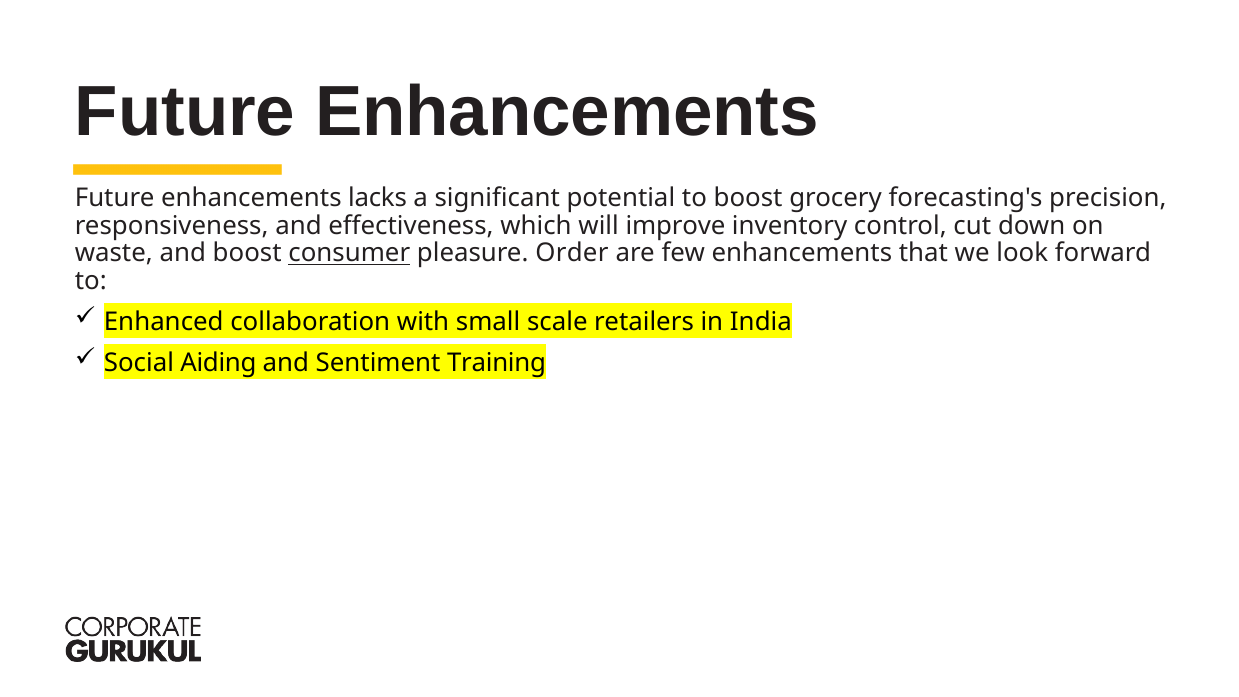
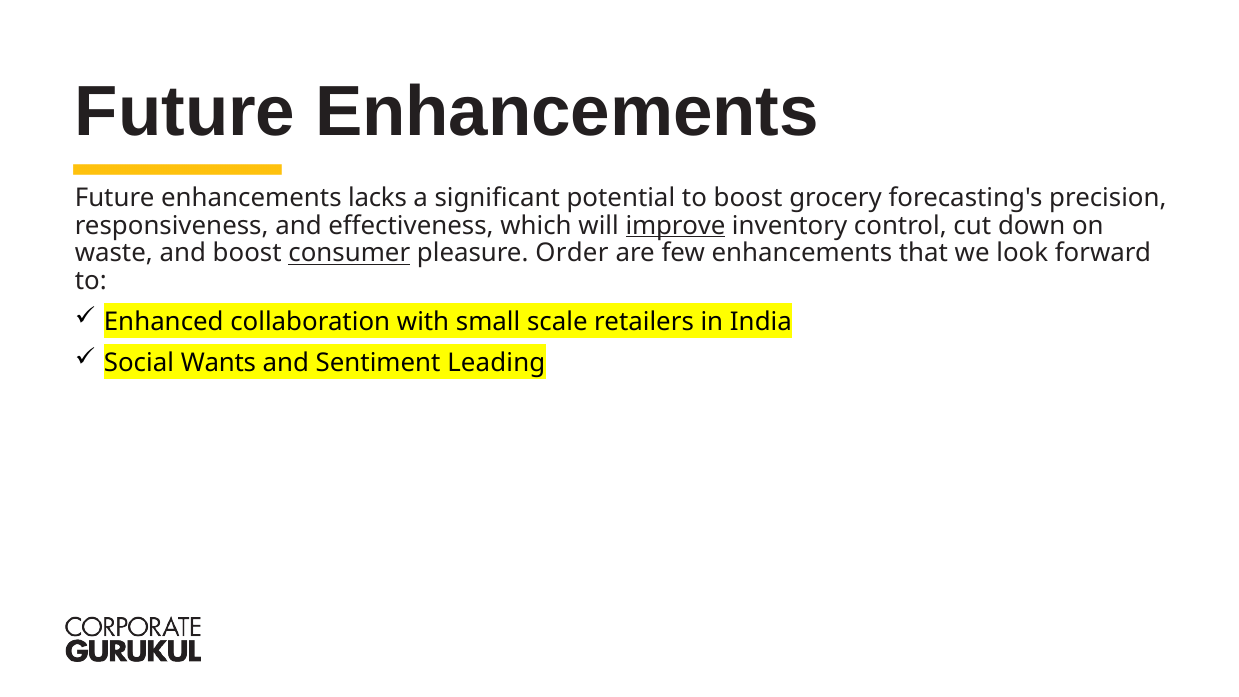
improve underline: none -> present (676, 226)
Aiding: Aiding -> Wants (218, 363)
Training: Training -> Leading (496, 363)
